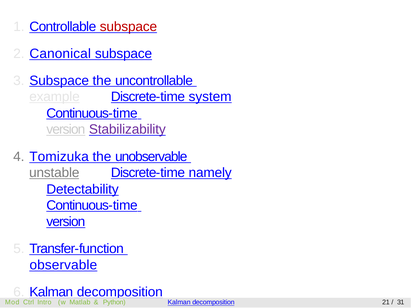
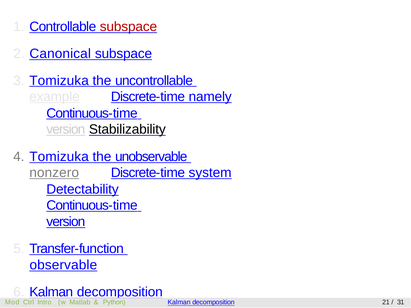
Subspace: Subspace -> Tomizuka (59, 81)
system: system -> namely (210, 97)
Stabilizability colour: purple -> black (127, 130)
unstable: unstable -> nonzero (54, 173)
namely: namely -> system (210, 173)
